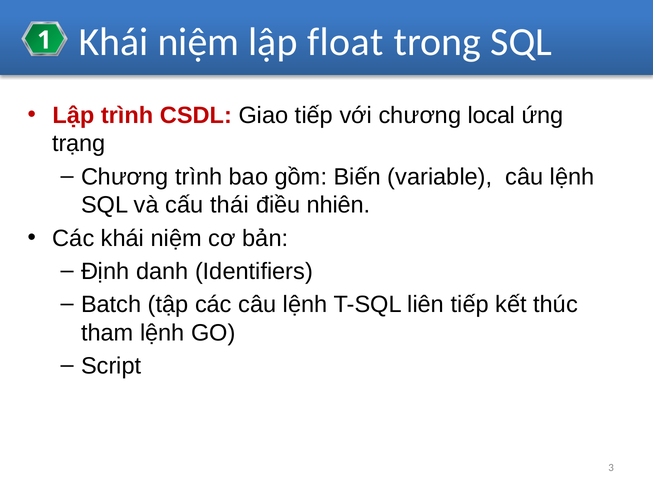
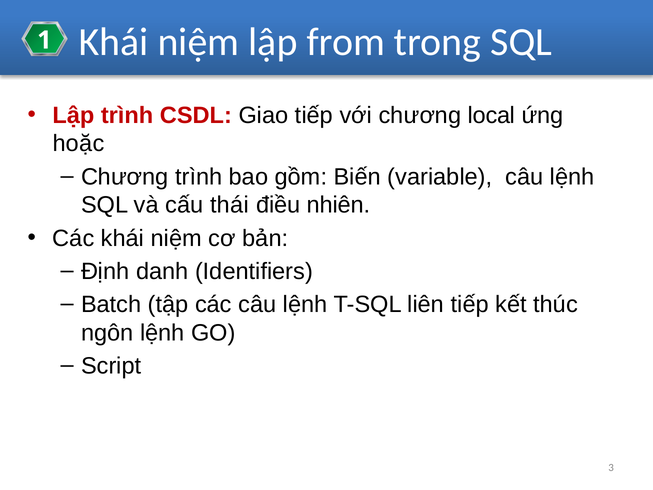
float: float -> from (346, 42)
trạng: trạng -> hoặc (79, 144)
tham: tham -> ngôn (107, 333)
